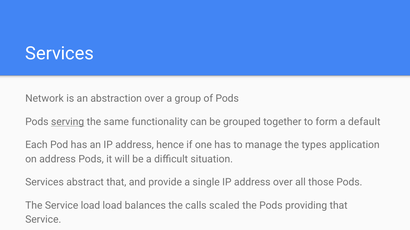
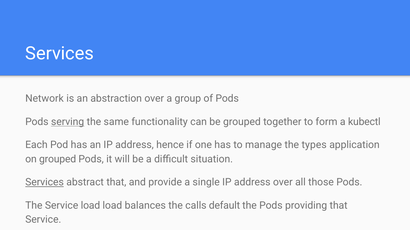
default: default -> kubectl (364, 122)
on address: address -> grouped (58, 159)
Services underline: none -> present (45, 183)
scaled: scaled -> default (224, 206)
